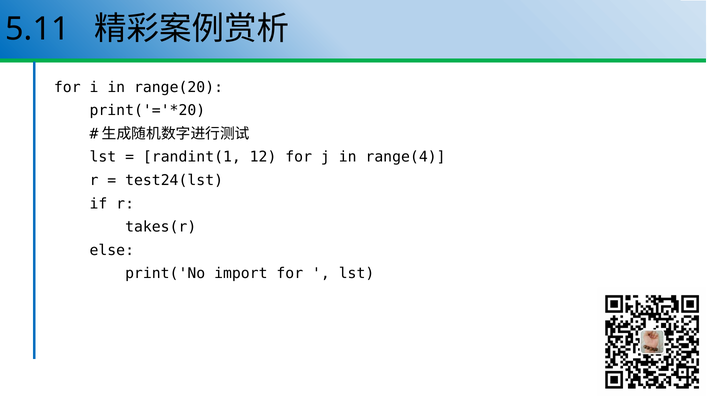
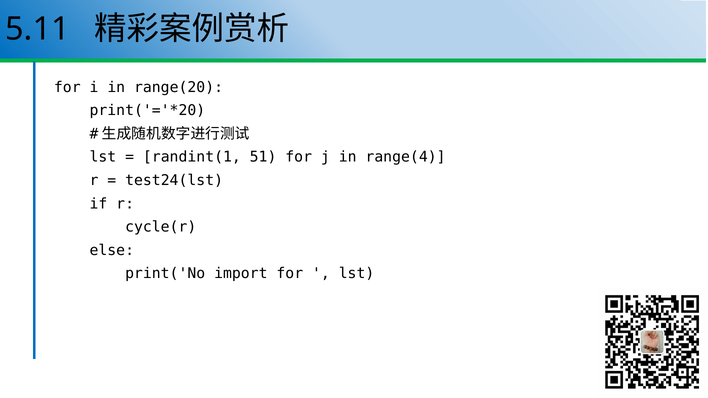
12: 12 -> 51 (263, 157)
takes(r: takes(r -> cycle(r (161, 227)
